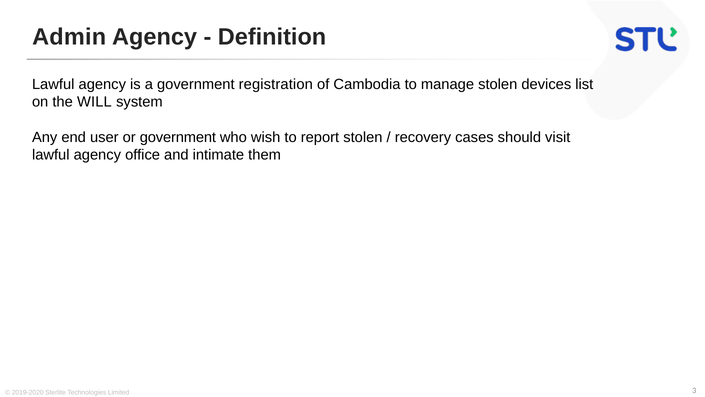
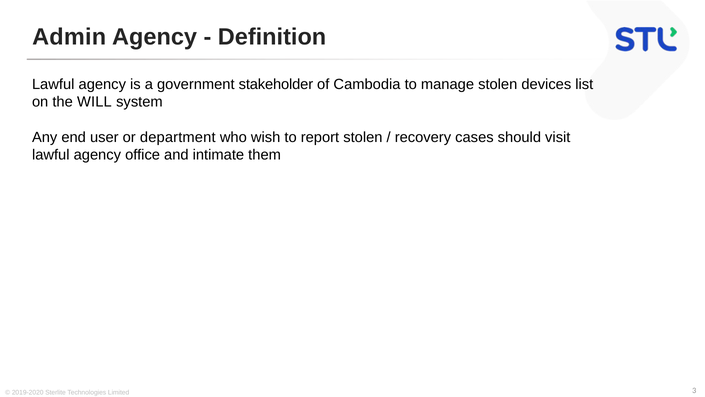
registration: registration -> stakeholder (276, 84)
or government: government -> department (178, 137)
